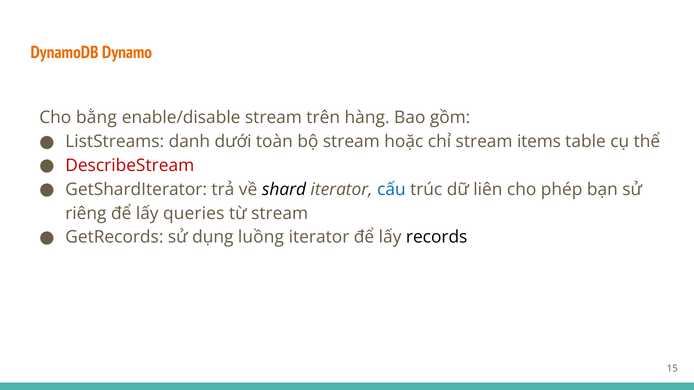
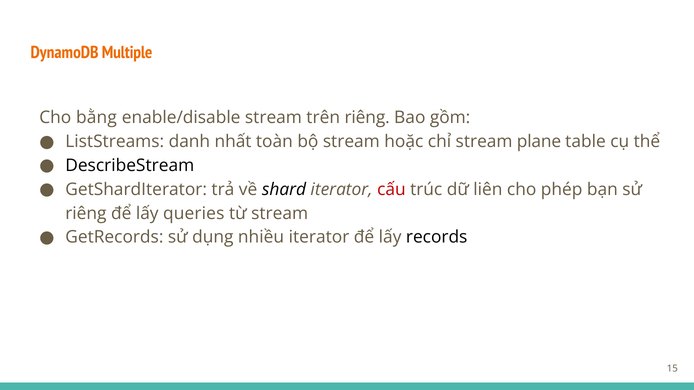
Dynamo: Dynamo -> Multiple (127, 52)
trên hàng: hàng -> riêng (367, 118)
dưới: dưới -> nhất (233, 142)
items: items -> plane (539, 142)
DescribeStream colour: red -> black (130, 166)
cấu colour: blue -> red (391, 190)
luồng: luồng -> nhiều (261, 237)
